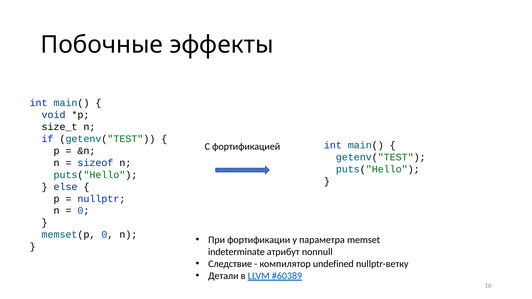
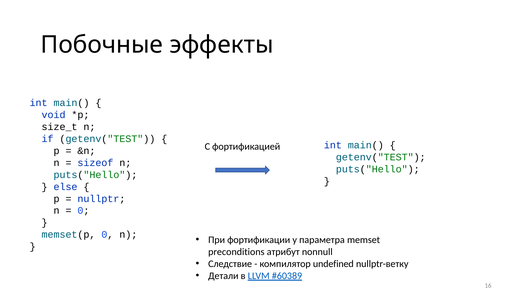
indeterminate: indeterminate -> preconditions (236, 252)
